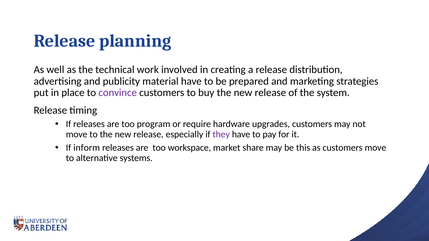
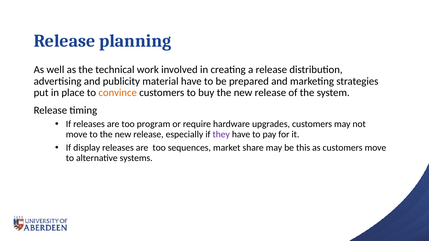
convince colour: purple -> orange (118, 93)
inform: inform -> display (87, 148)
workspace: workspace -> sequences (189, 148)
